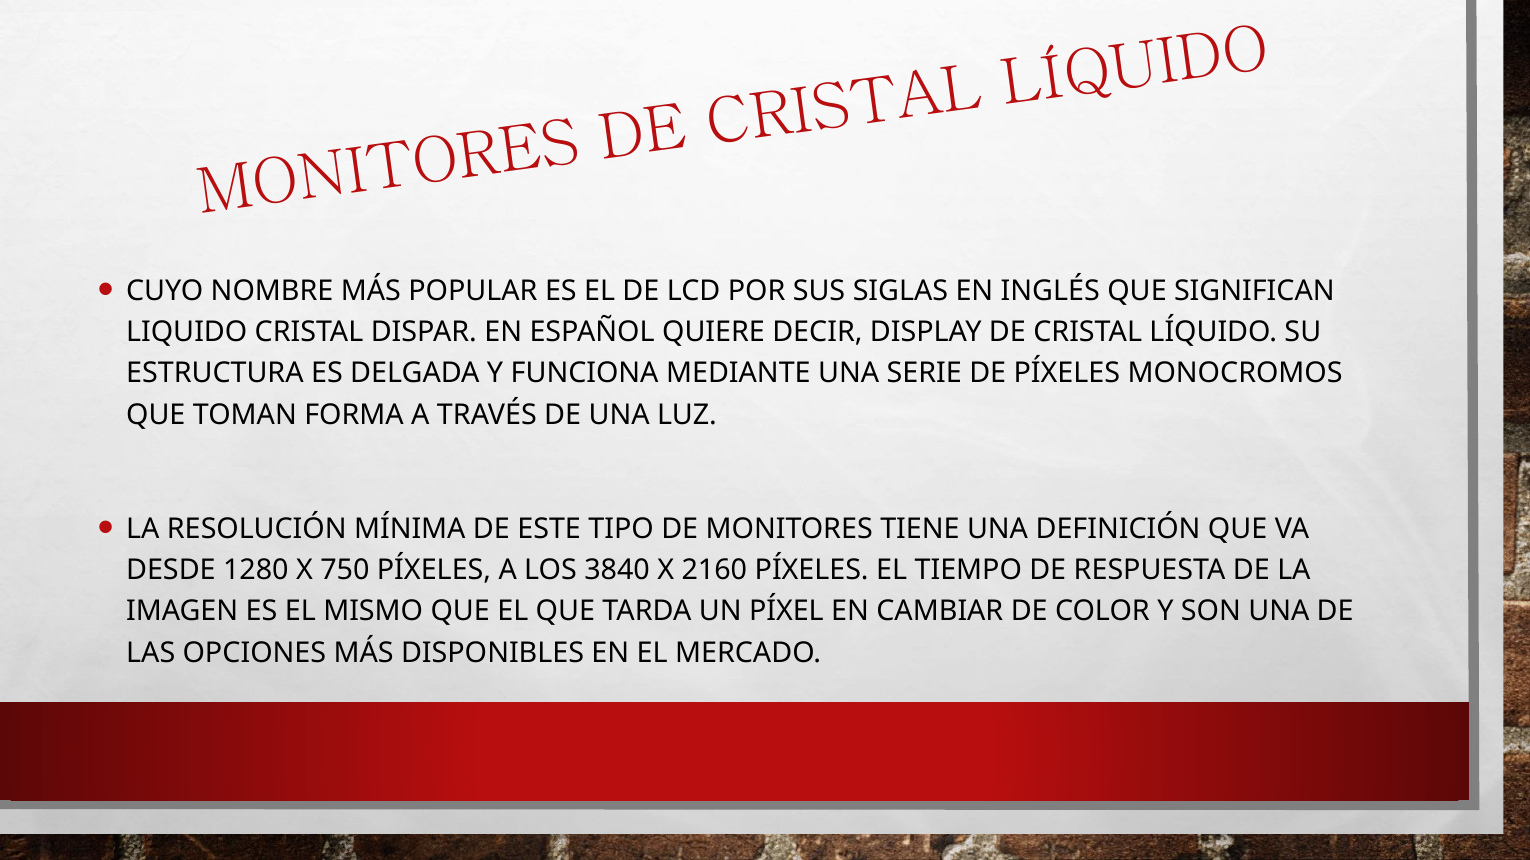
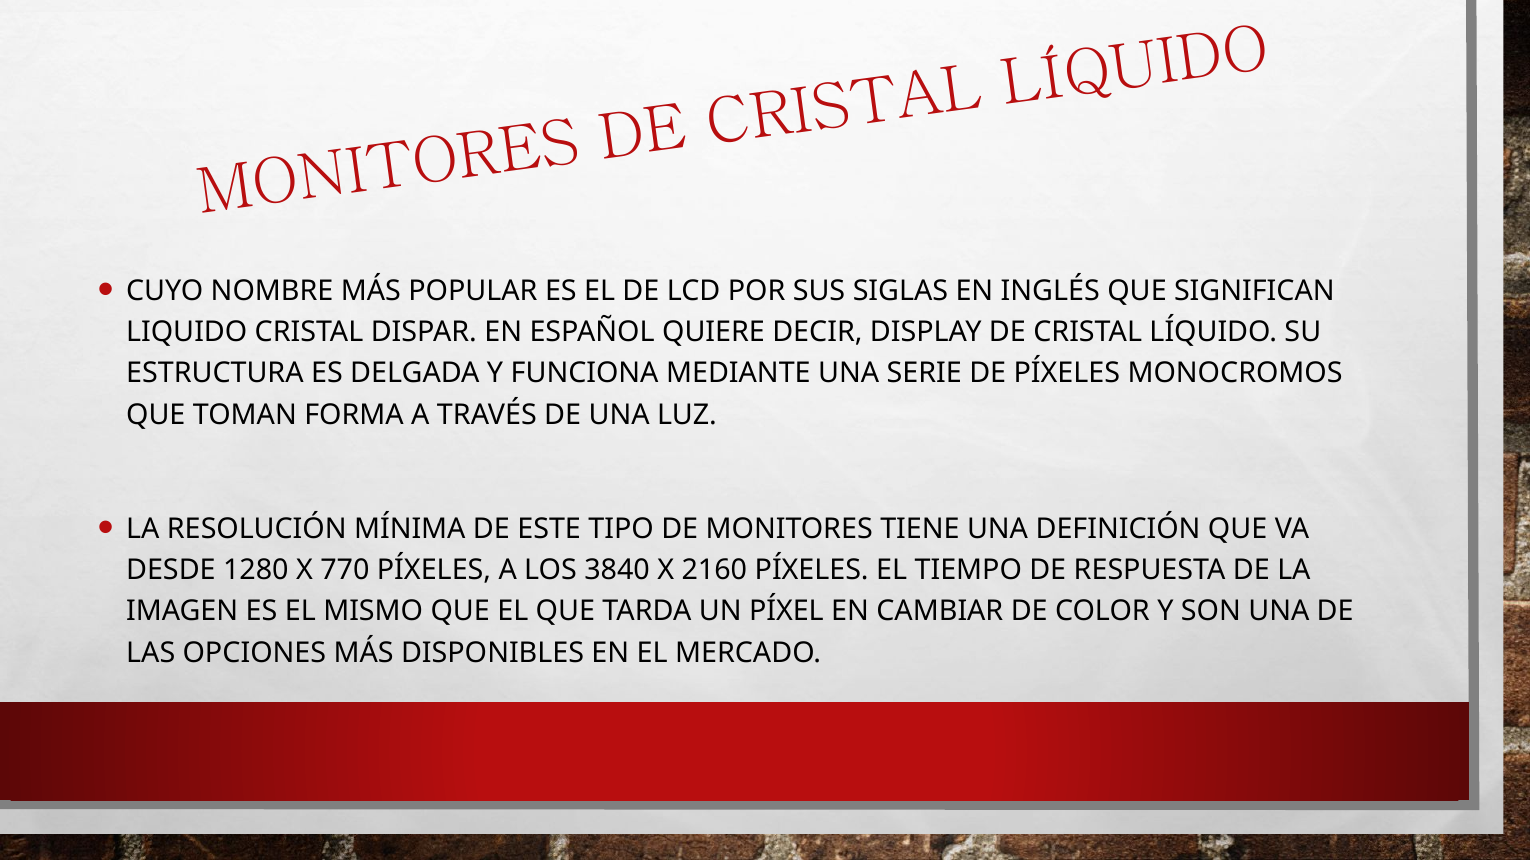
750: 750 -> 770 (345, 571)
